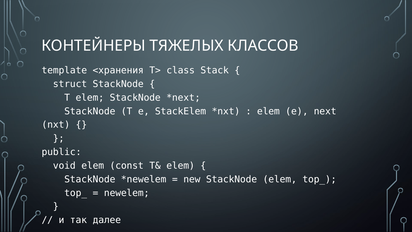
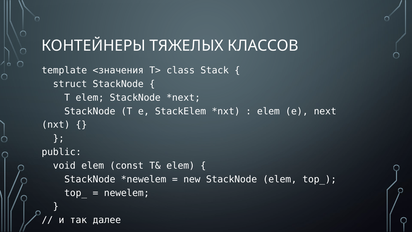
<хранения: <хранения -> <значения (118, 70)
